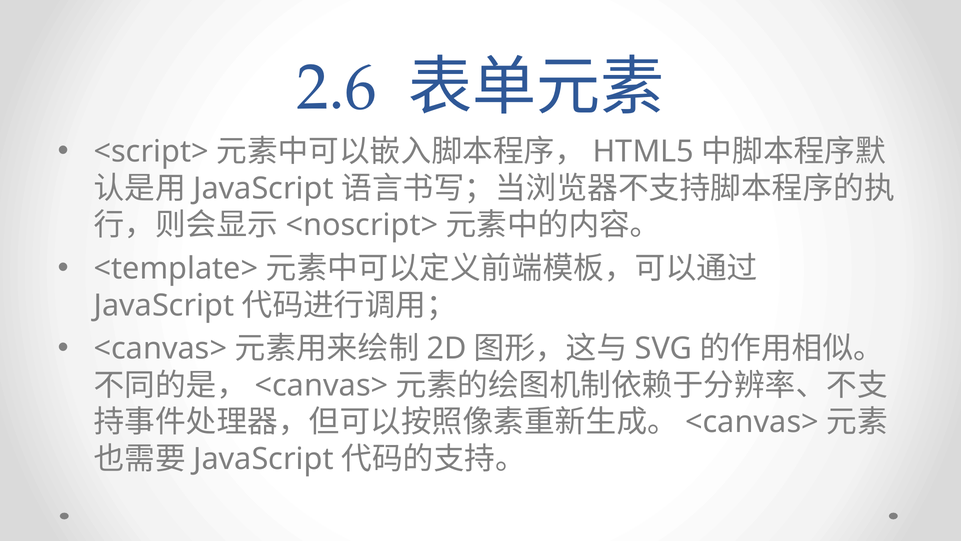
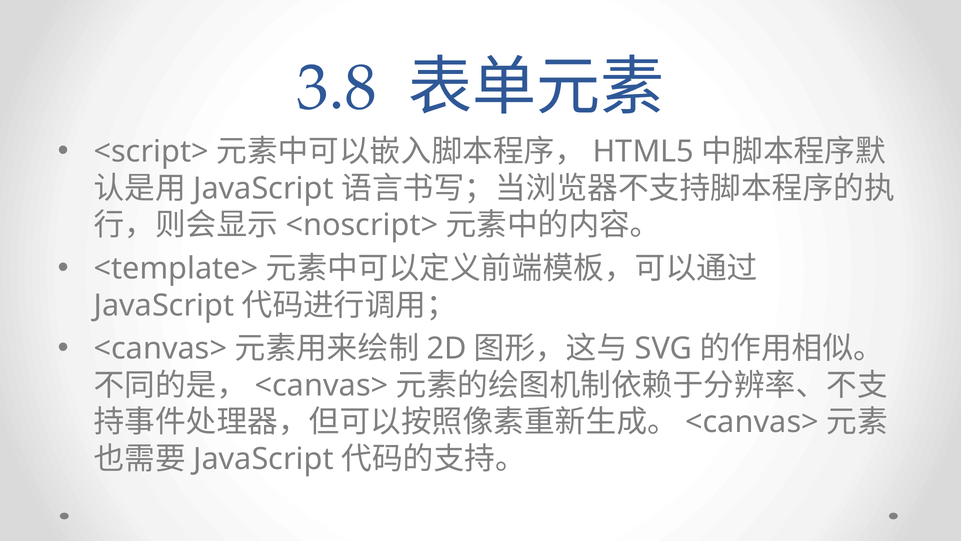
2.6: 2.6 -> 3.8 (337, 87)
